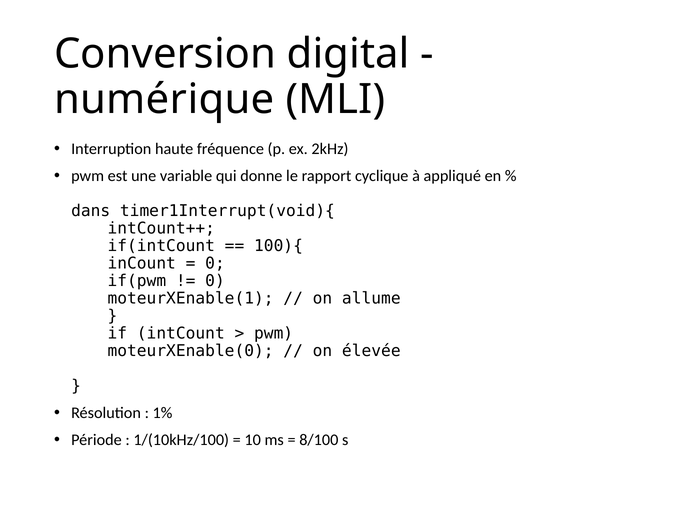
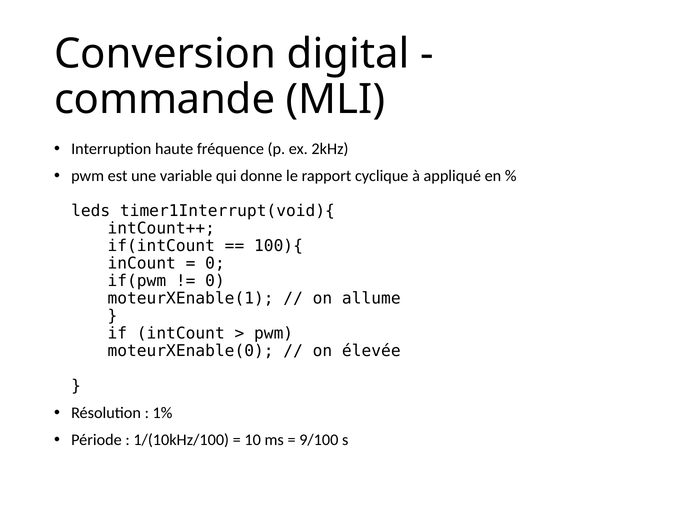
numérique: numérique -> commande (165, 99)
dans: dans -> leds (91, 211)
8/100: 8/100 -> 9/100 (319, 440)
